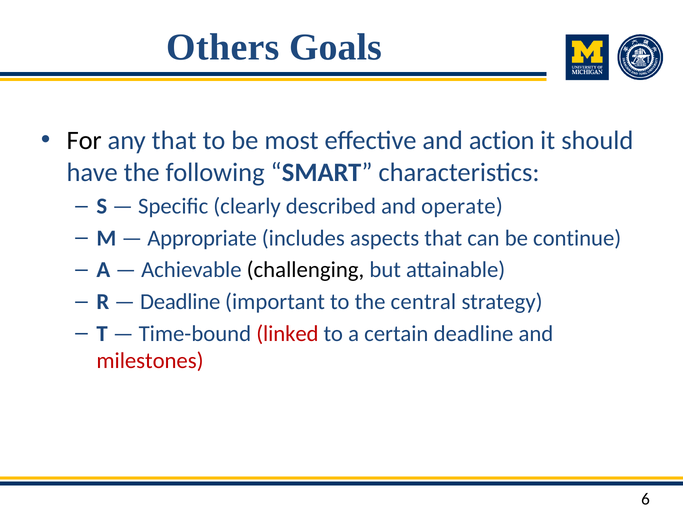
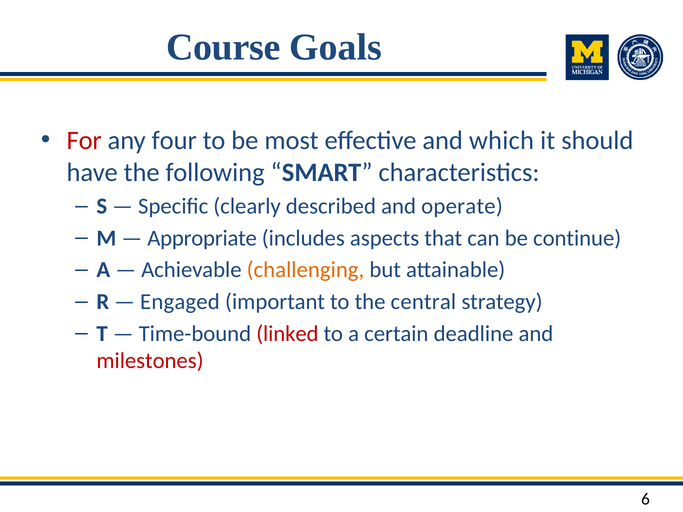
Others: Others -> Course (223, 47)
For colour: black -> red (84, 141)
any that: that -> four (174, 141)
action: action -> which (501, 141)
challenging colour: black -> orange (305, 270)
Deadline: Deadline -> Engaged (180, 302)
